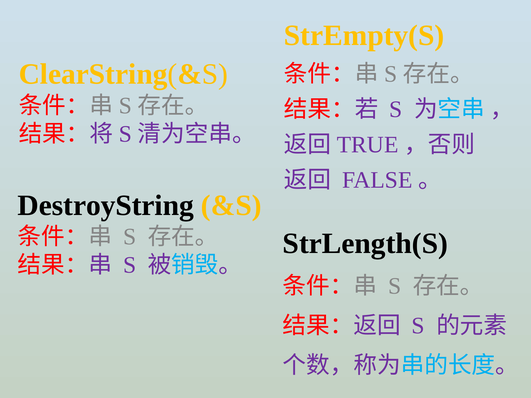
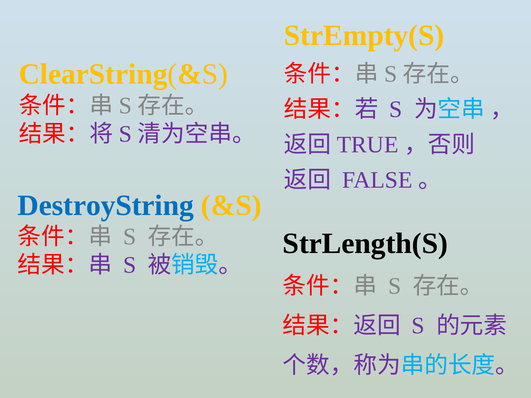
DestroyString colour: black -> blue (106, 206)
